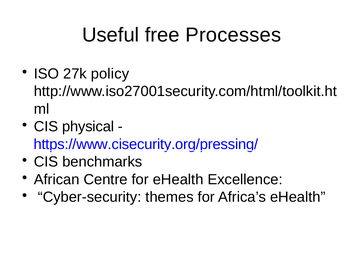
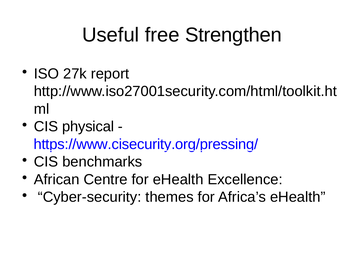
Processes: Processes -> Strengthen (233, 35)
policy: policy -> report (110, 74)
